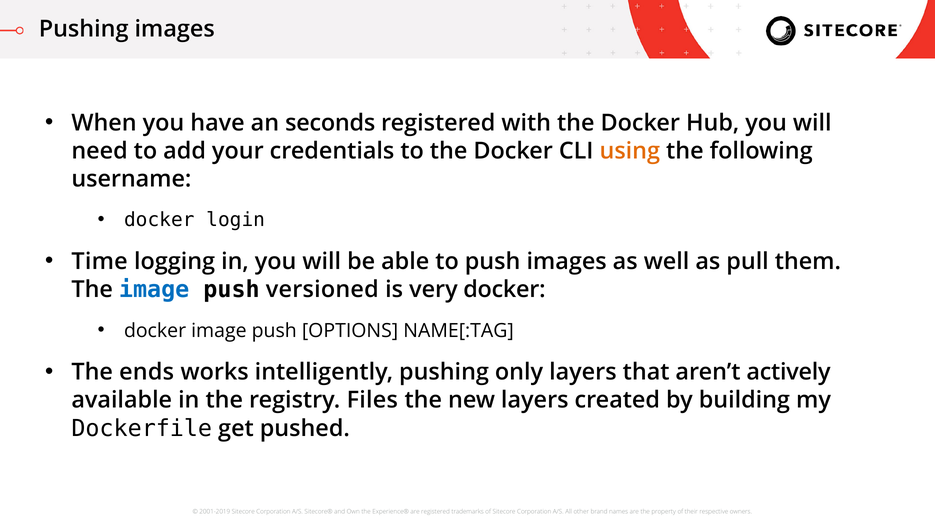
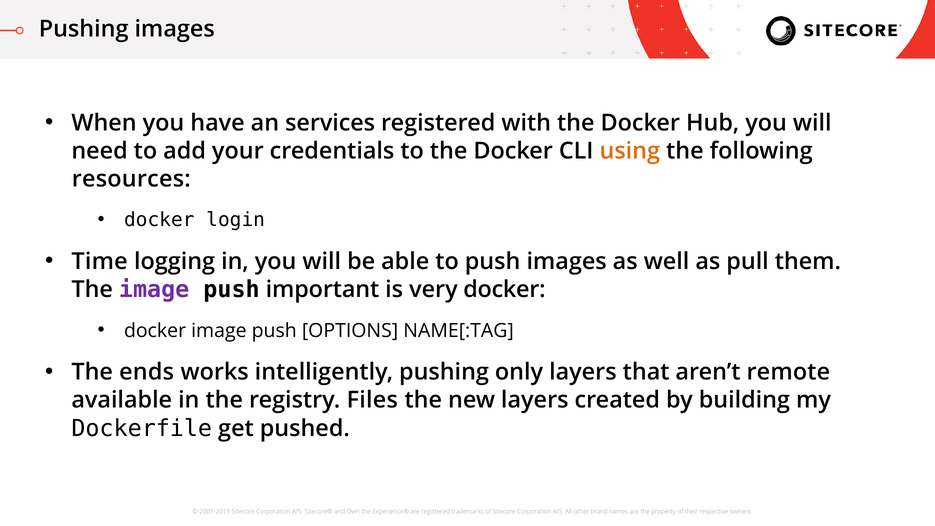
seconds: seconds -> services (330, 123)
username: username -> resources (131, 179)
image colour: blue -> purple (154, 290)
versioned: versioned -> important (322, 290)
actively: actively -> remote (788, 372)
